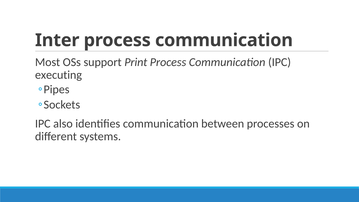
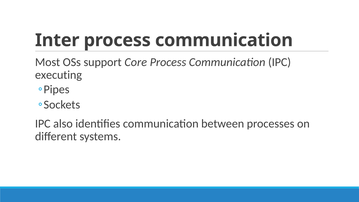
Print: Print -> Core (136, 62)
